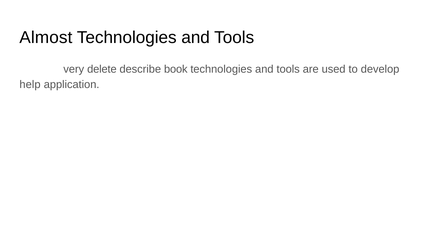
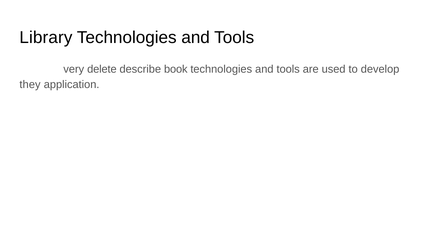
Almost: Almost -> Library (46, 37)
help: help -> they (30, 84)
